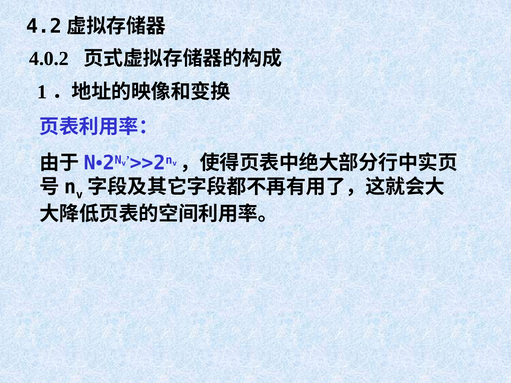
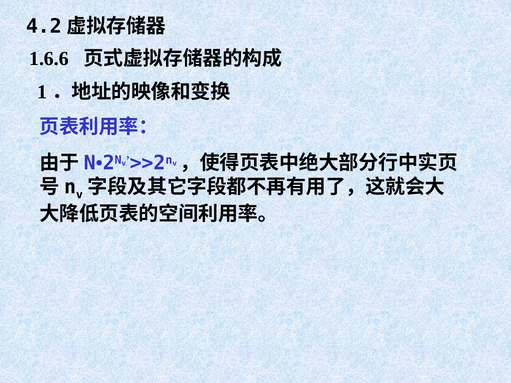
4.0.2: 4.0.2 -> 1.6.6 (49, 59)
